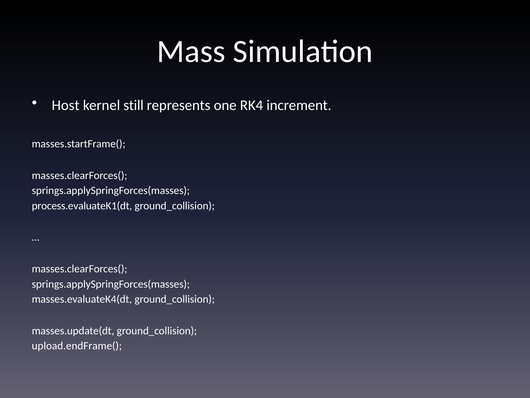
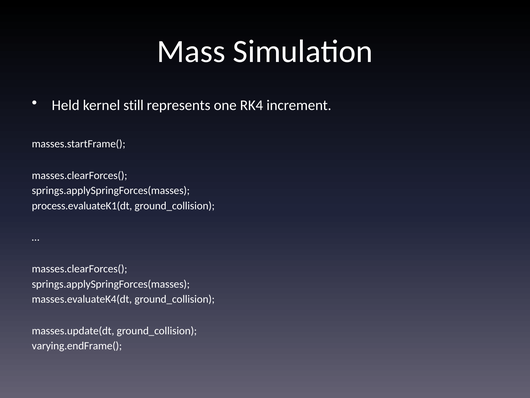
Host: Host -> Held (66, 105)
upload.endFrame(: upload.endFrame( -> varying.endFrame( (77, 345)
